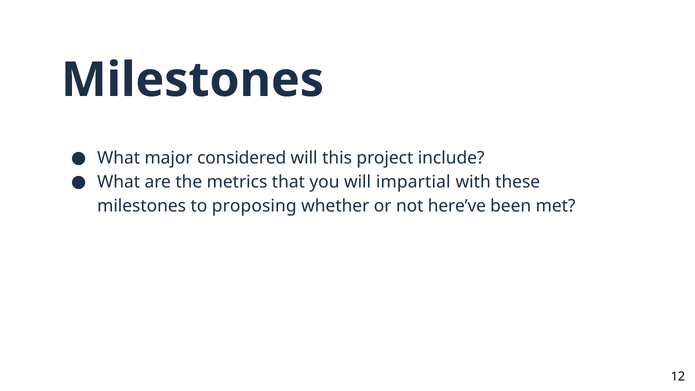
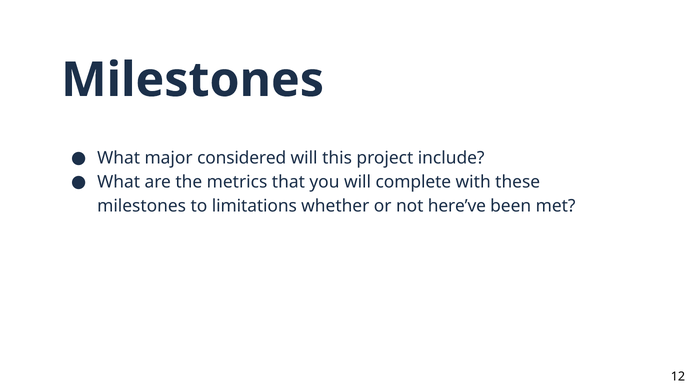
impartial: impartial -> complete (413, 182)
proposing: proposing -> limitations (254, 206)
